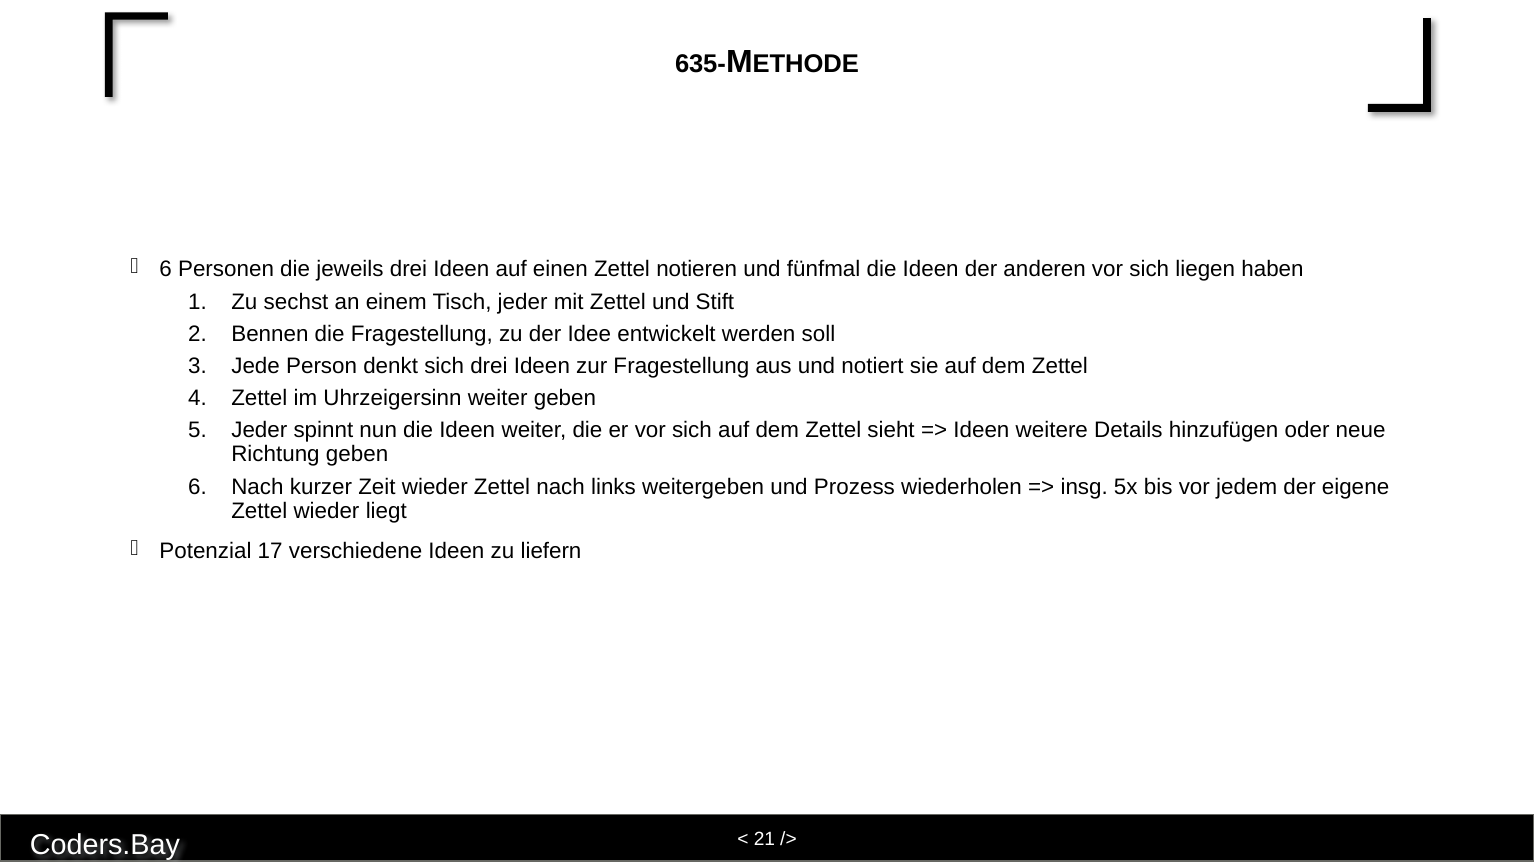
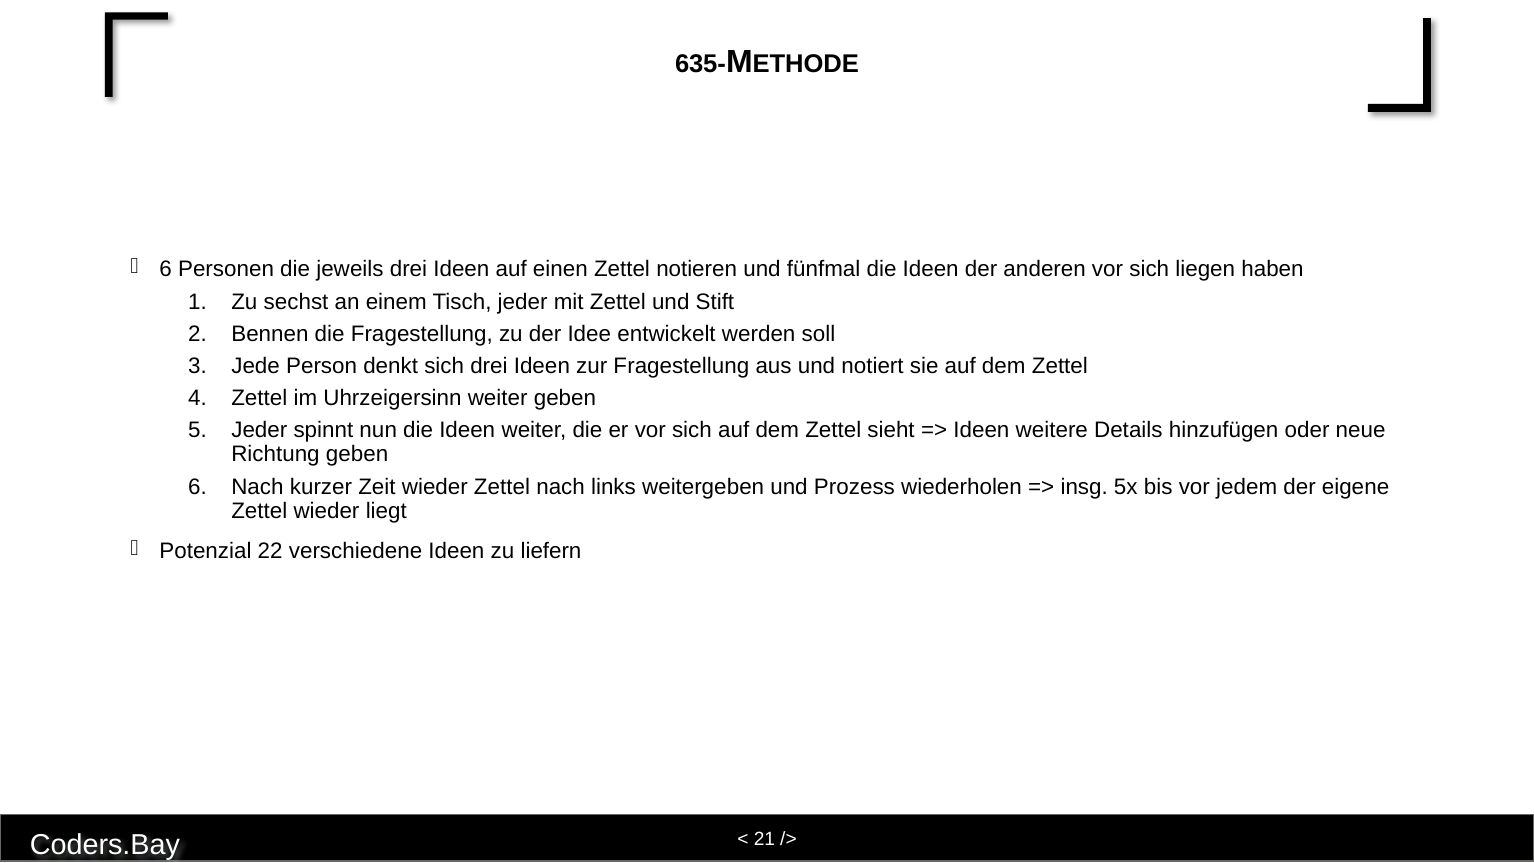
17: 17 -> 22 (270, 551)
